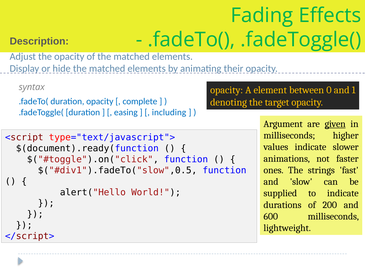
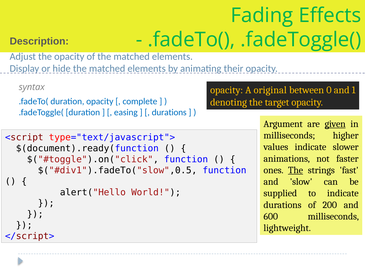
element: element -> original (270, 90)
including: including -> durations (169, 112)
The underline: none -> present (296, 170)
